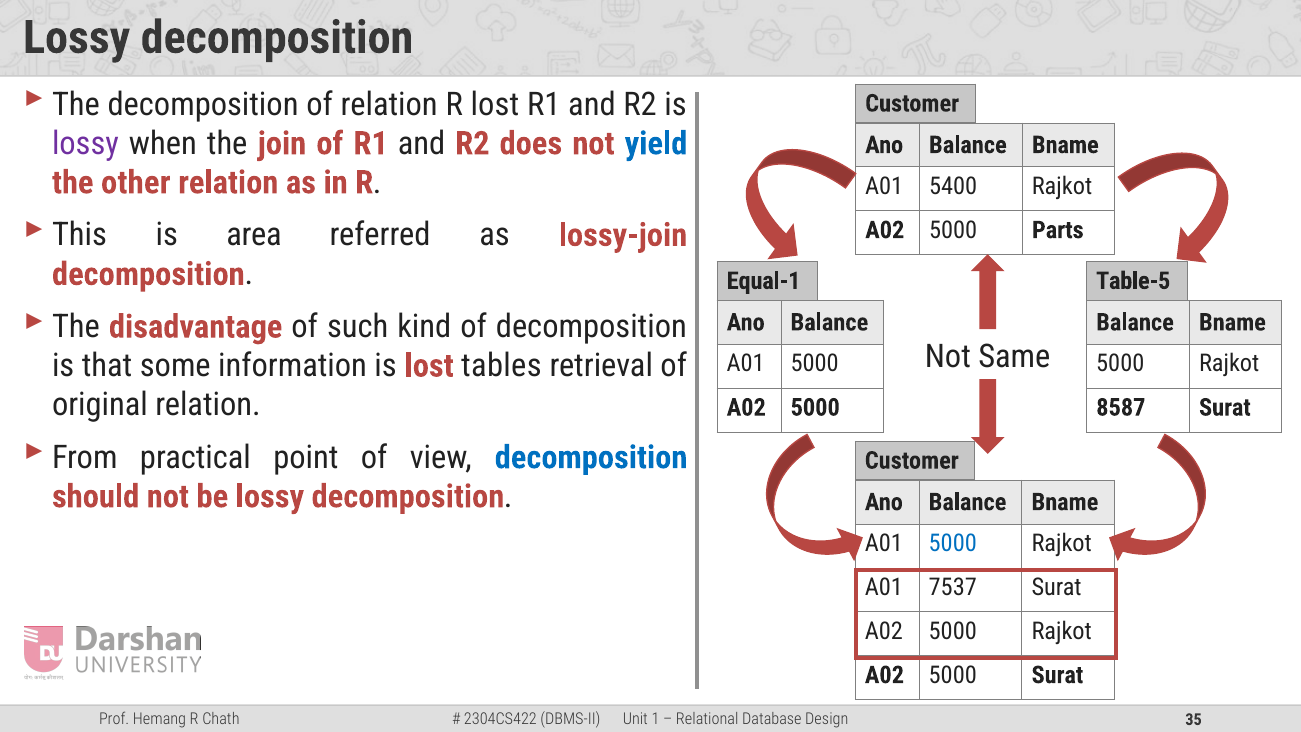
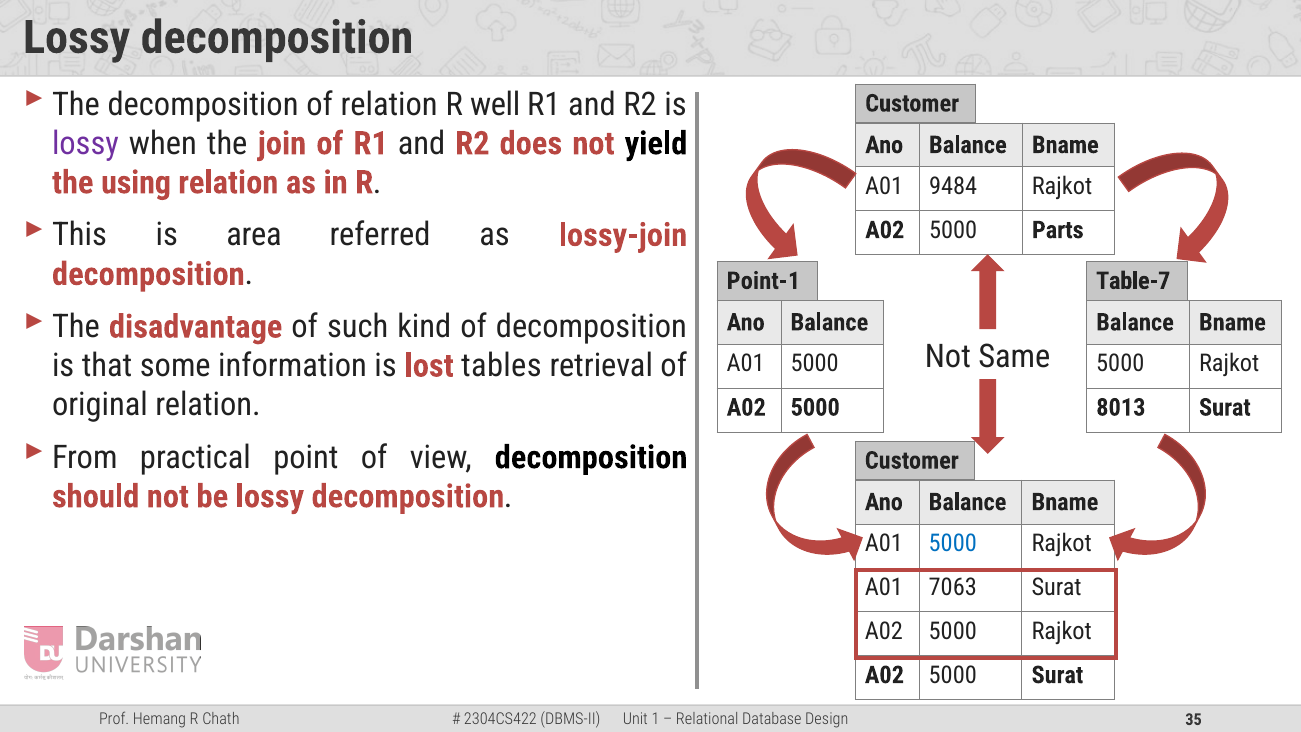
R lost: lost -> well (495, 104)
yield colour: blue -> black (656, 143)
other: other -> using (136, 183)
5400: 5400 -> 9484 (953, 186)
Equal-1: Equal-1 -> Point-1 (763, 281)
Table-5: Table-5 -> Table-7 (1133, 281)
8587: 8587 -> 8013 (1121, 407)
decomposition colour: blue -> black (591, 457)
7537: 7537 -> 7063 (953, 587)
